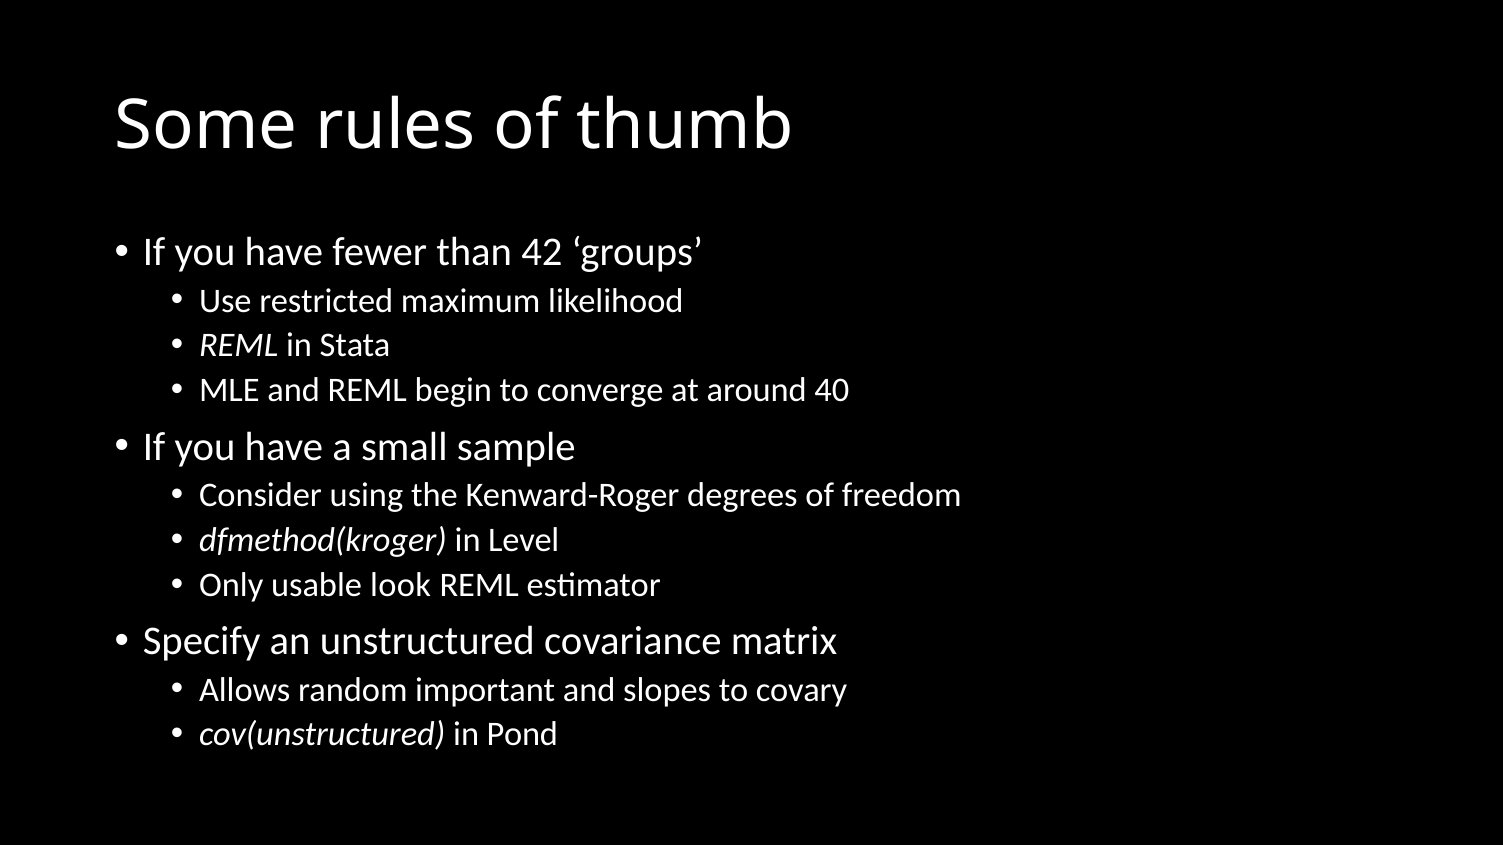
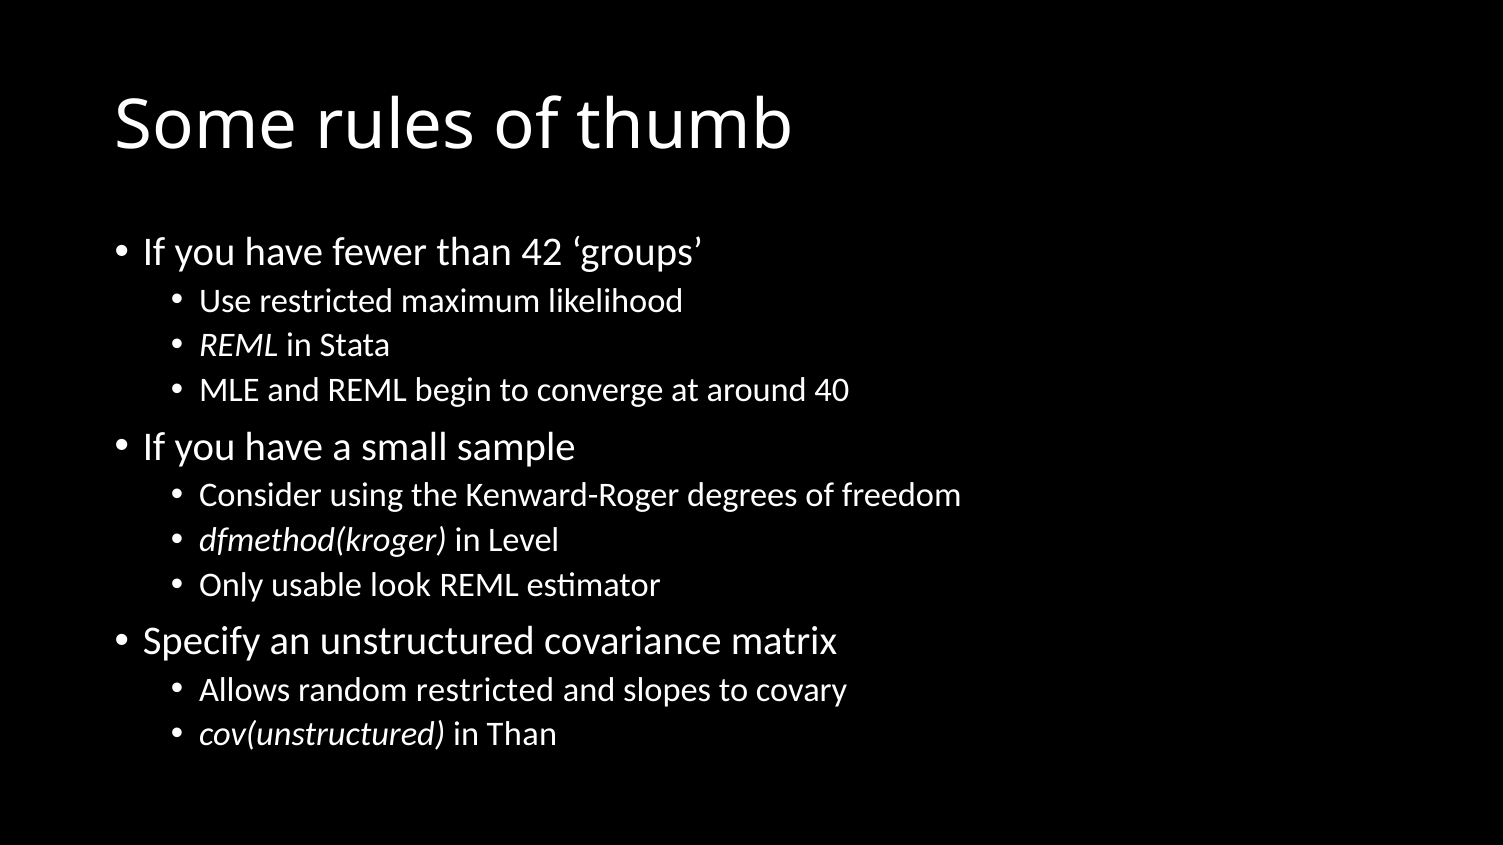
random important: important -> restricted (485, 690)
in Pond: Pond -> Than (522, 735)
